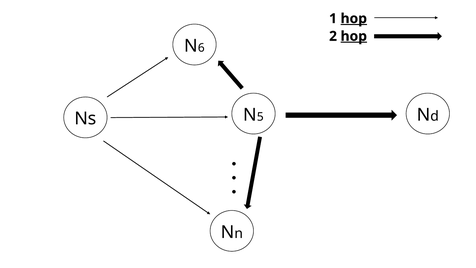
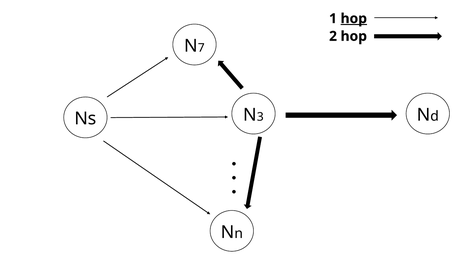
hop underline: present -> none (354, 36)
6: 6 -> 7 (201, 48)
5: 5 -> 3 (260, 117)
